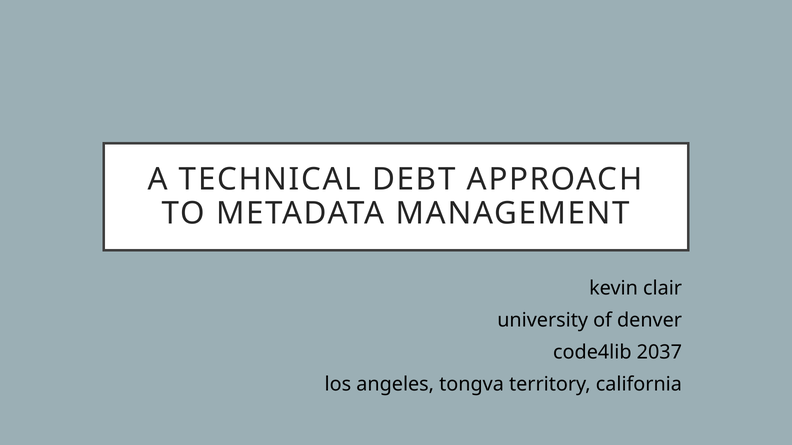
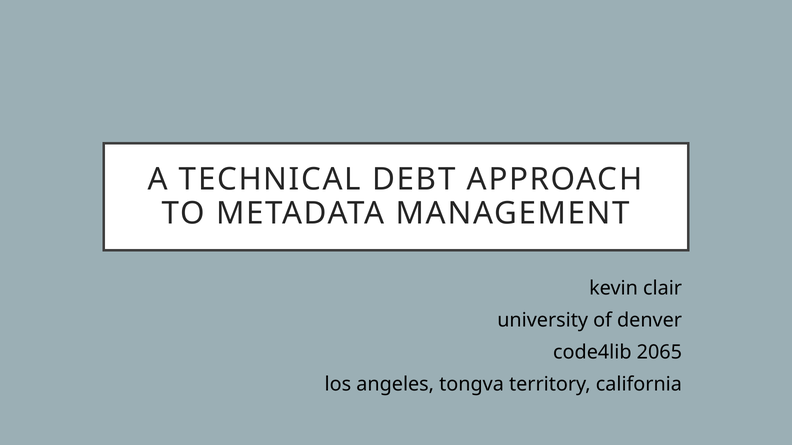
2037: 2037 -> 2065 (659, 353)
